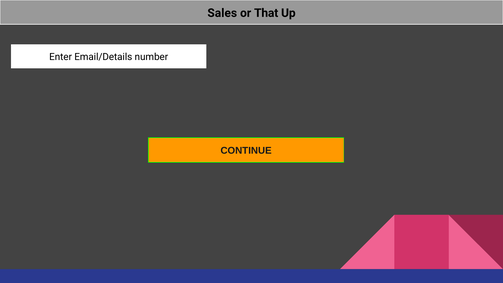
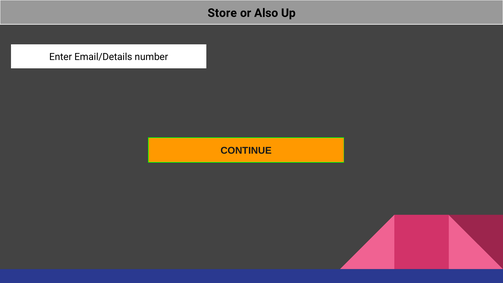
Sales: Sales -> Store (222, 13)
That: That -> Also (266, 13)
